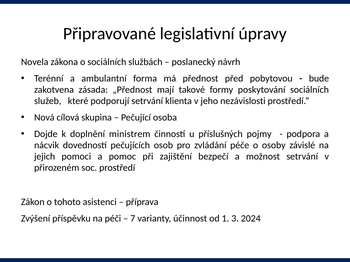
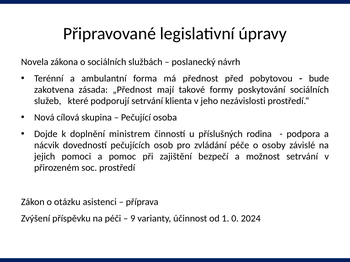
pojmy: pojmy -> rodina (259, 134)
tohoto: tohoto -> otázku (67, 202)
7: 7 -> 9 (133, 219)
3: 3 -> 0 (235, 219)
